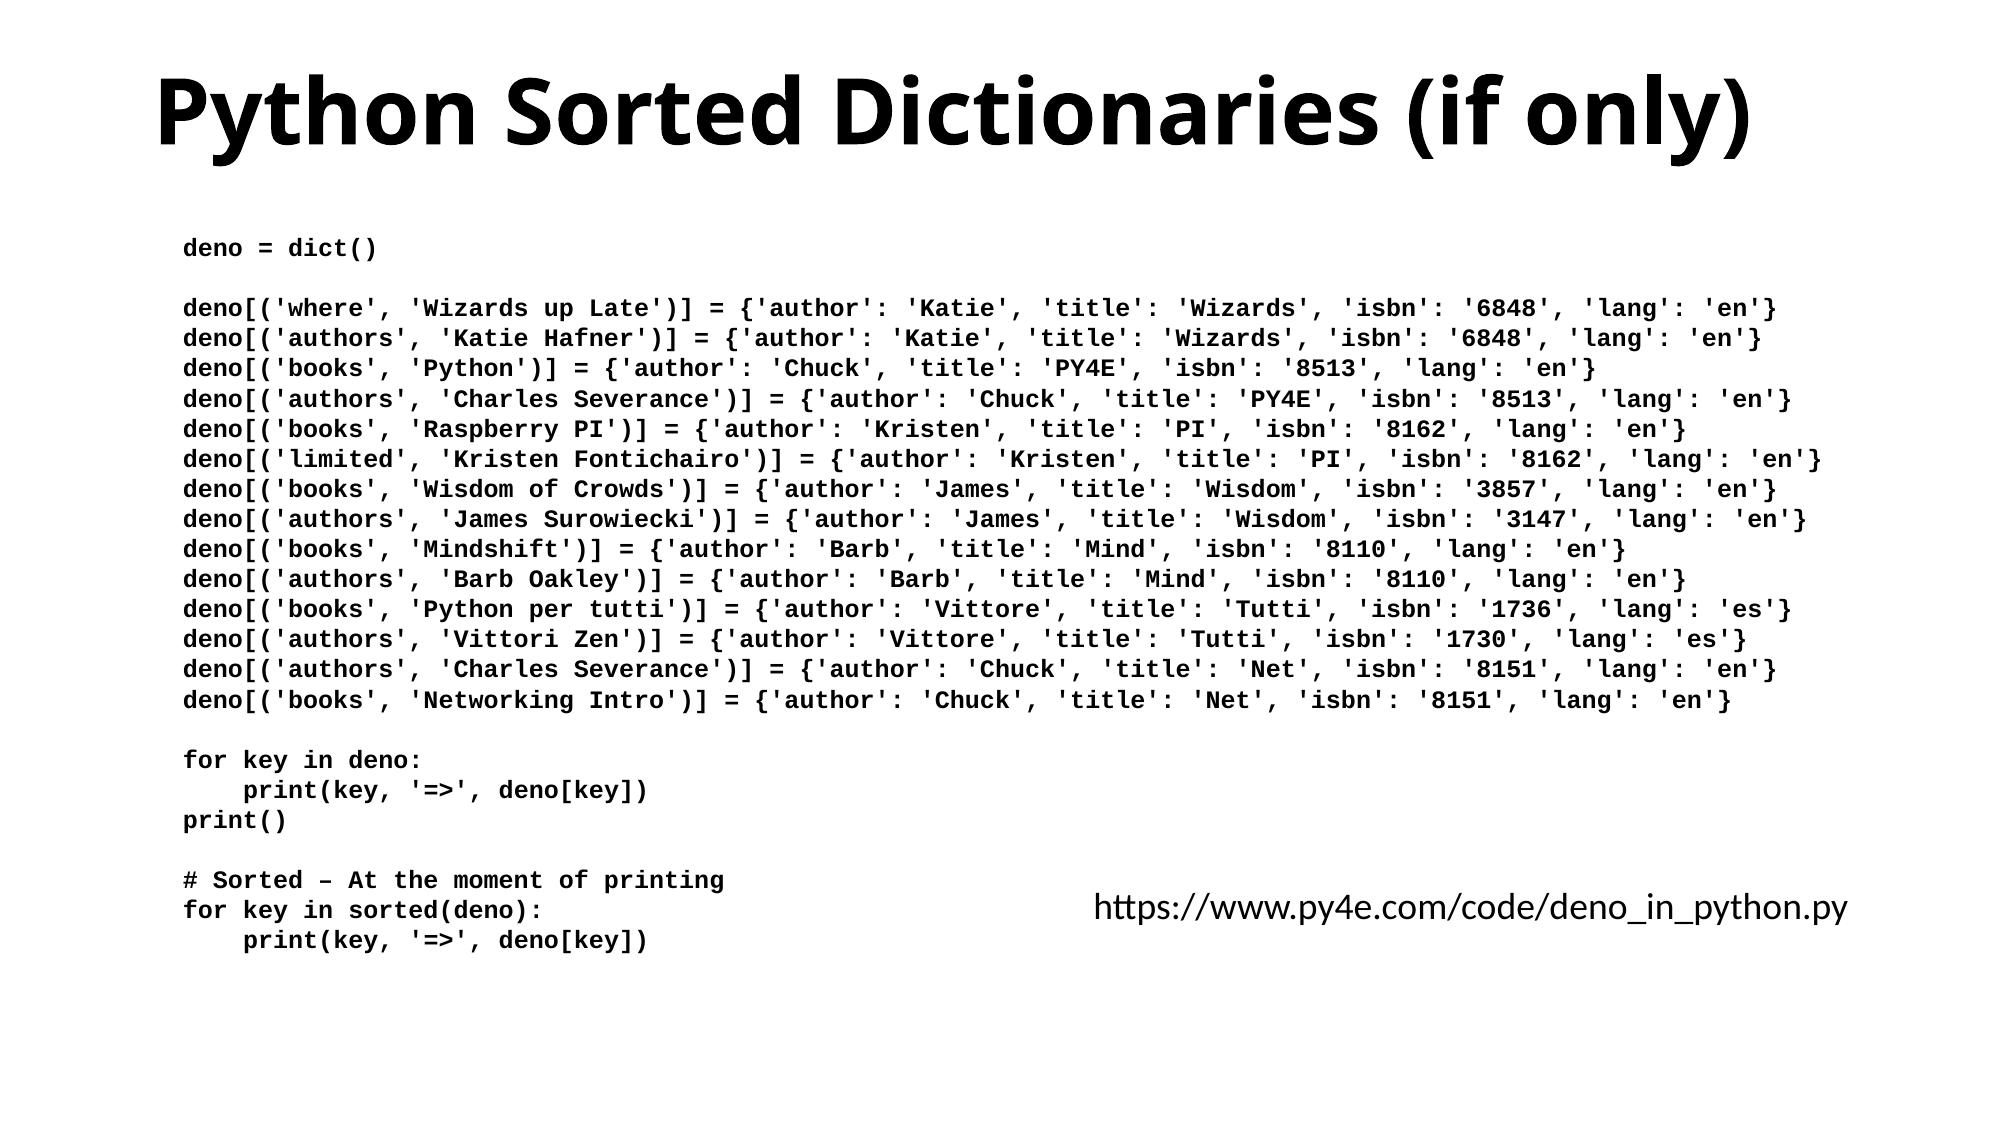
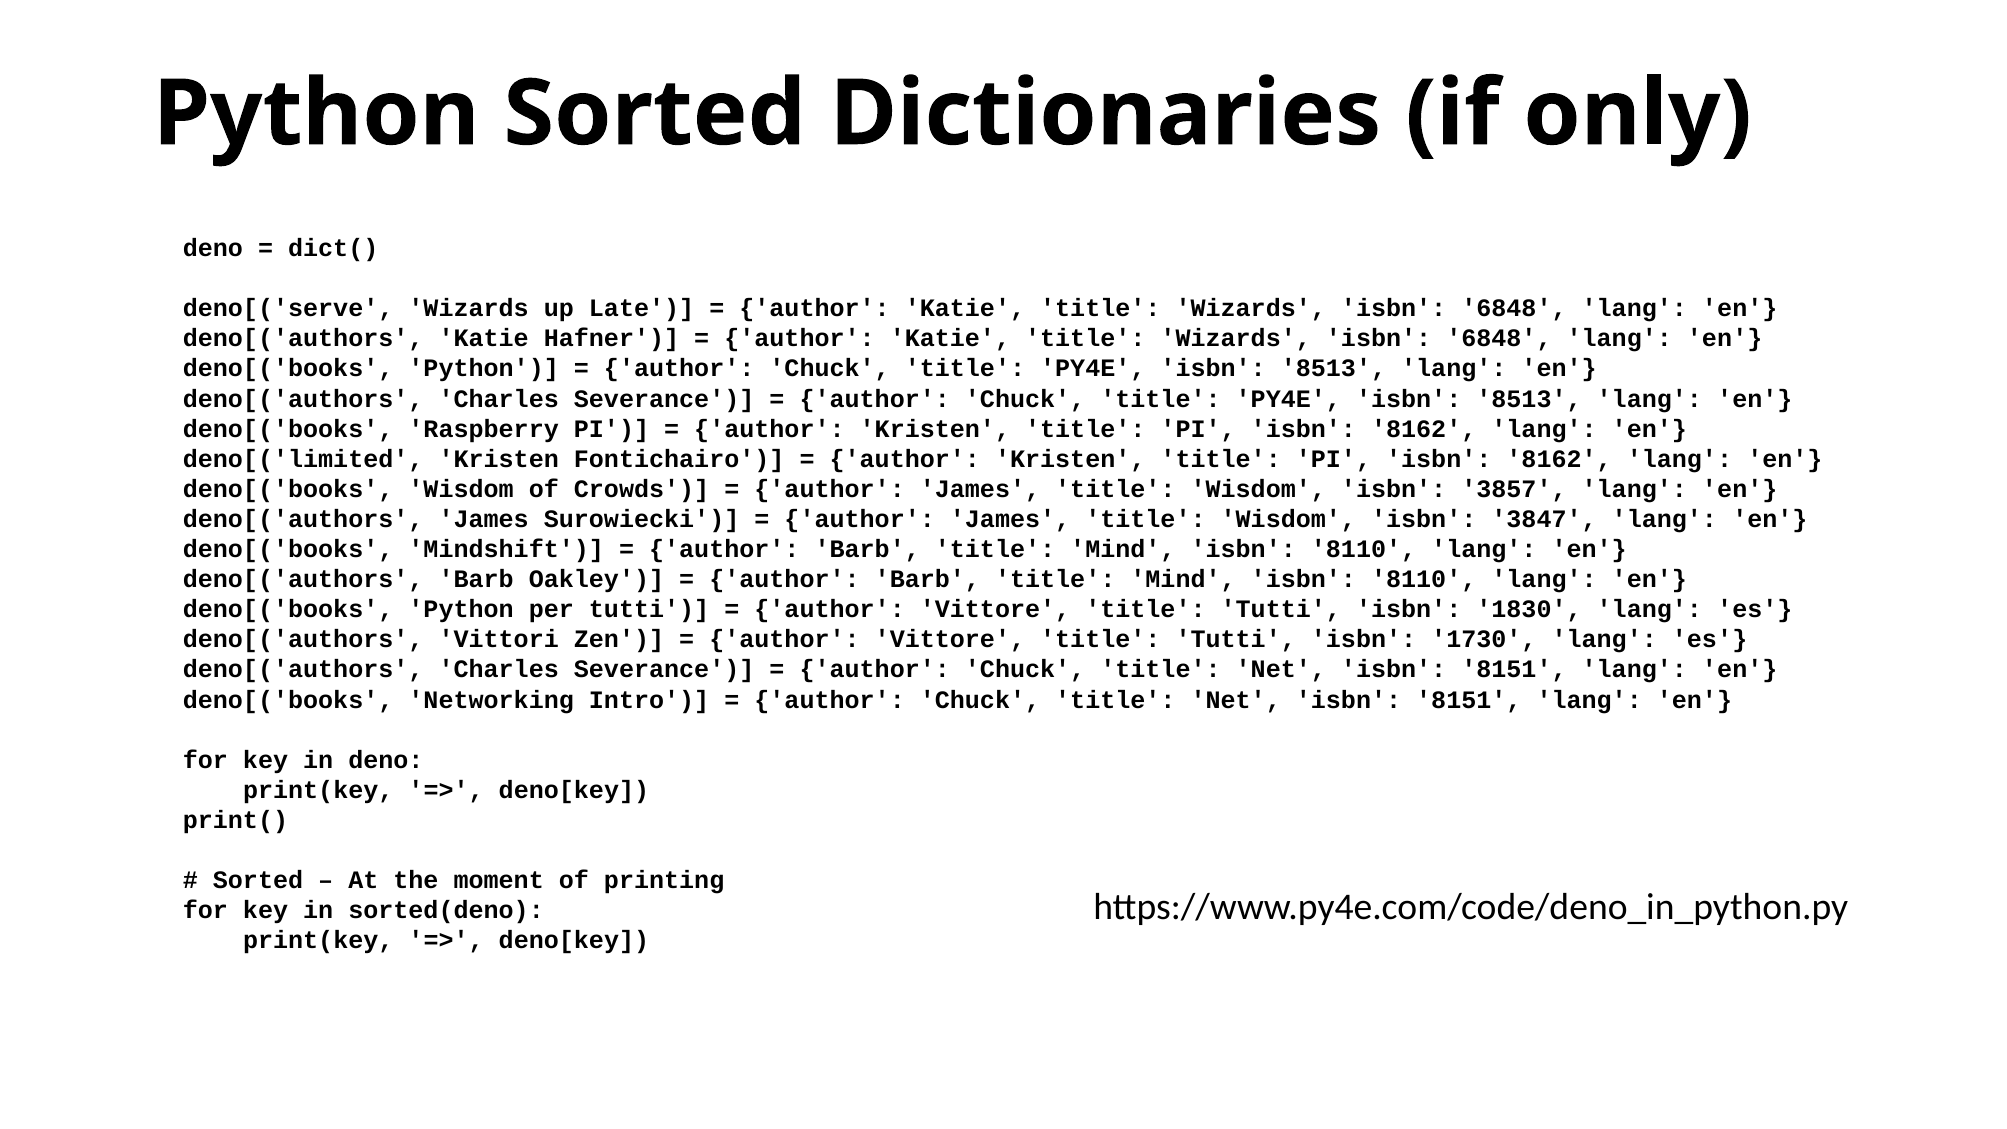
deno[('where: deno[('where -> deno[('serve (288, 308)
3147: 3147 -> 3847 (1544, 519)
1736: 1736 -> 1830 (1529, 609)
